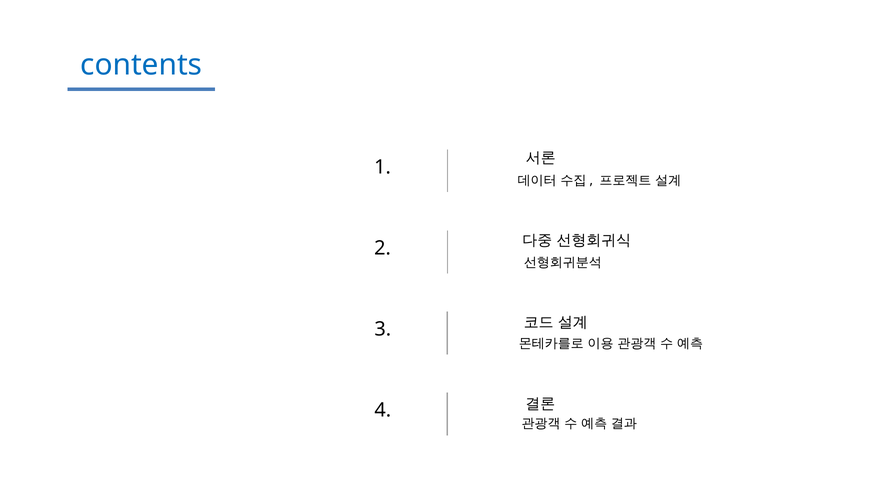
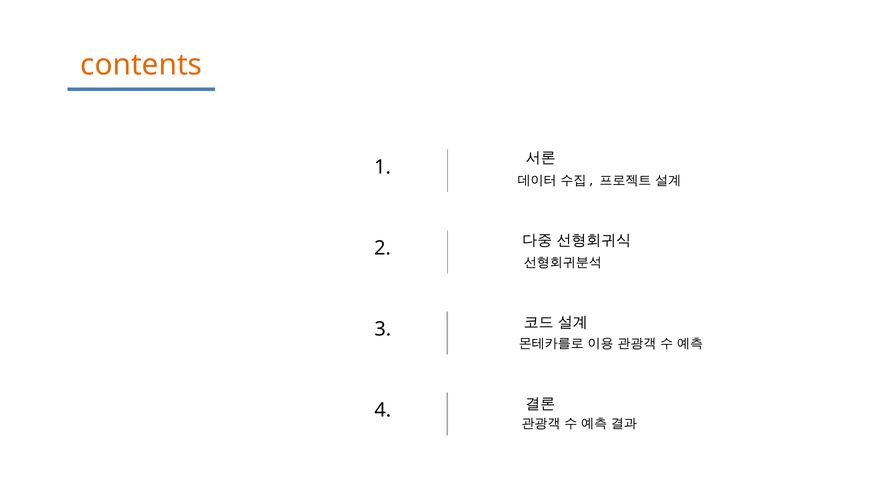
contents colour: blue -> orange (141, 65)
